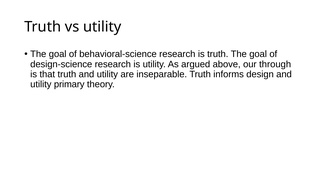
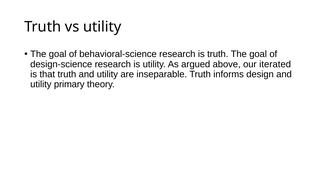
through: through -> iterated (275, 64)
